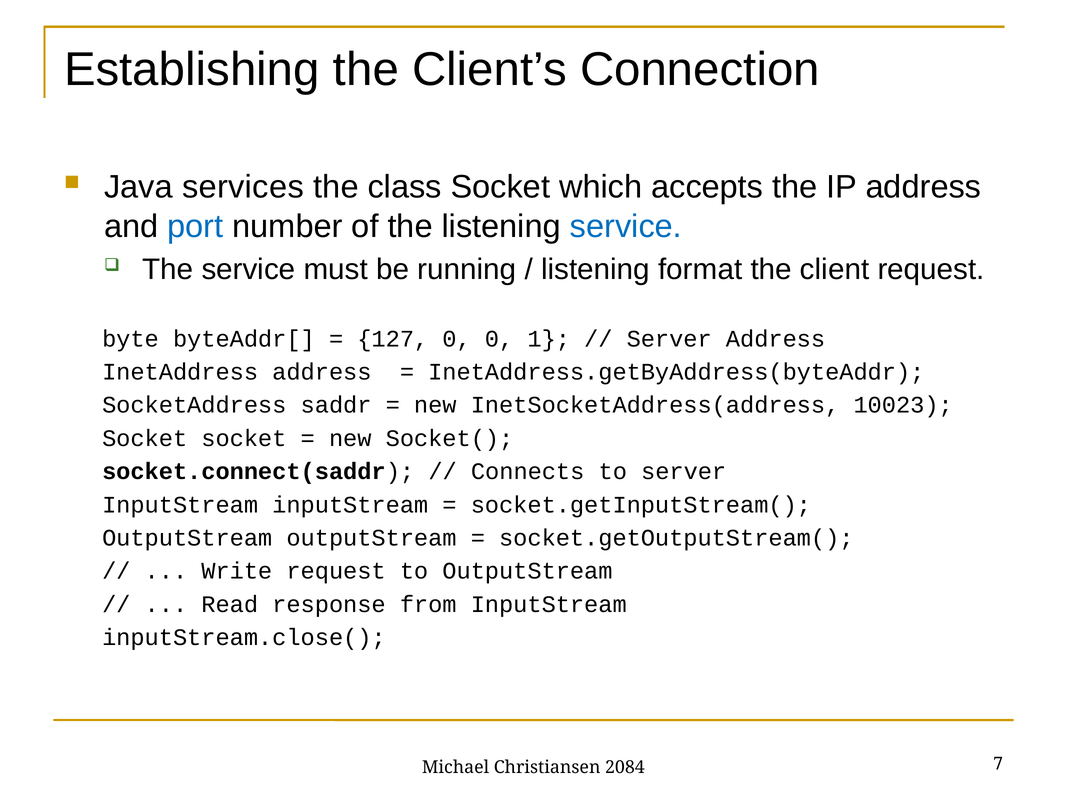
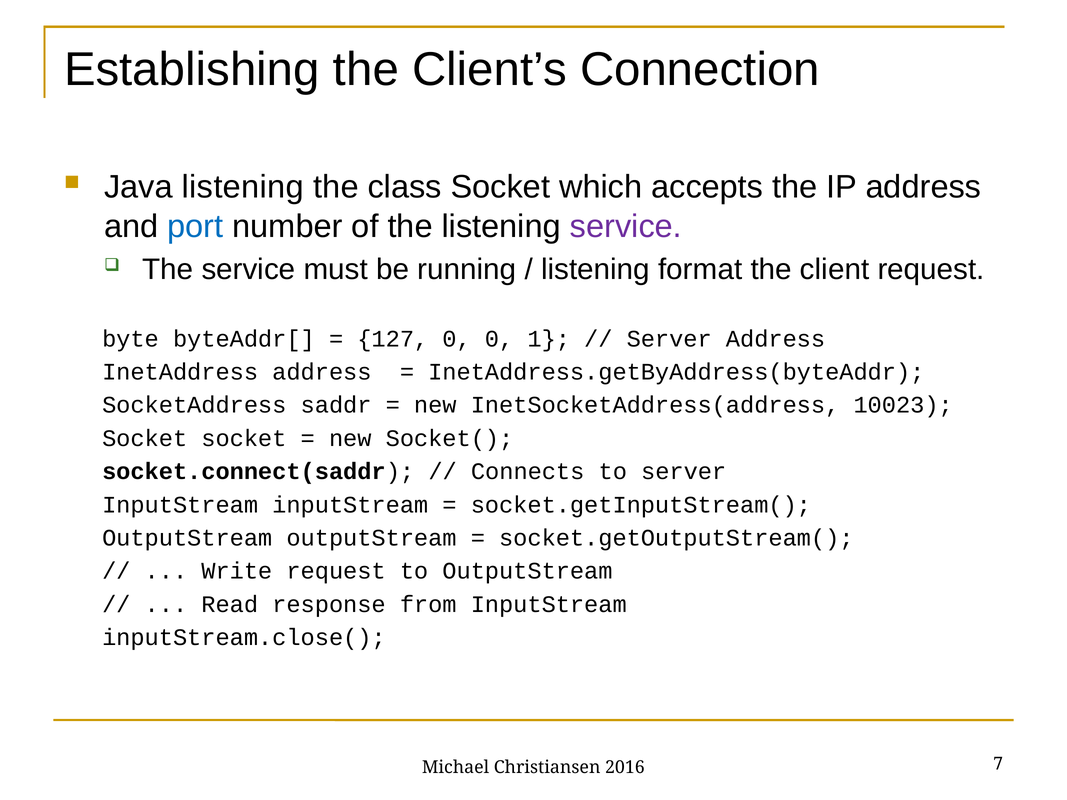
Java services: services -> listening (243, 187)
service colour: blue -> purple (626, 226)
2084: 2084 -> 2016 (625, 768)
